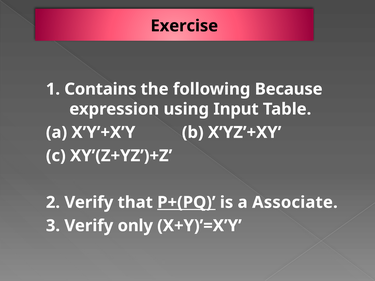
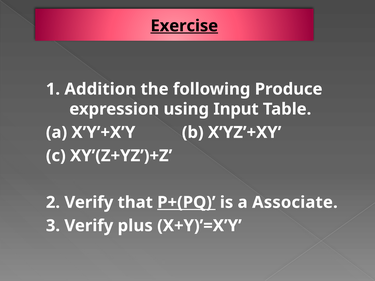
Exercise underline: none -> present (184, 26)
Contains: Contains -> Addition (100, 89)
Because: Because -> Produce (289, 89)
only: only -> plus (135, 226)
